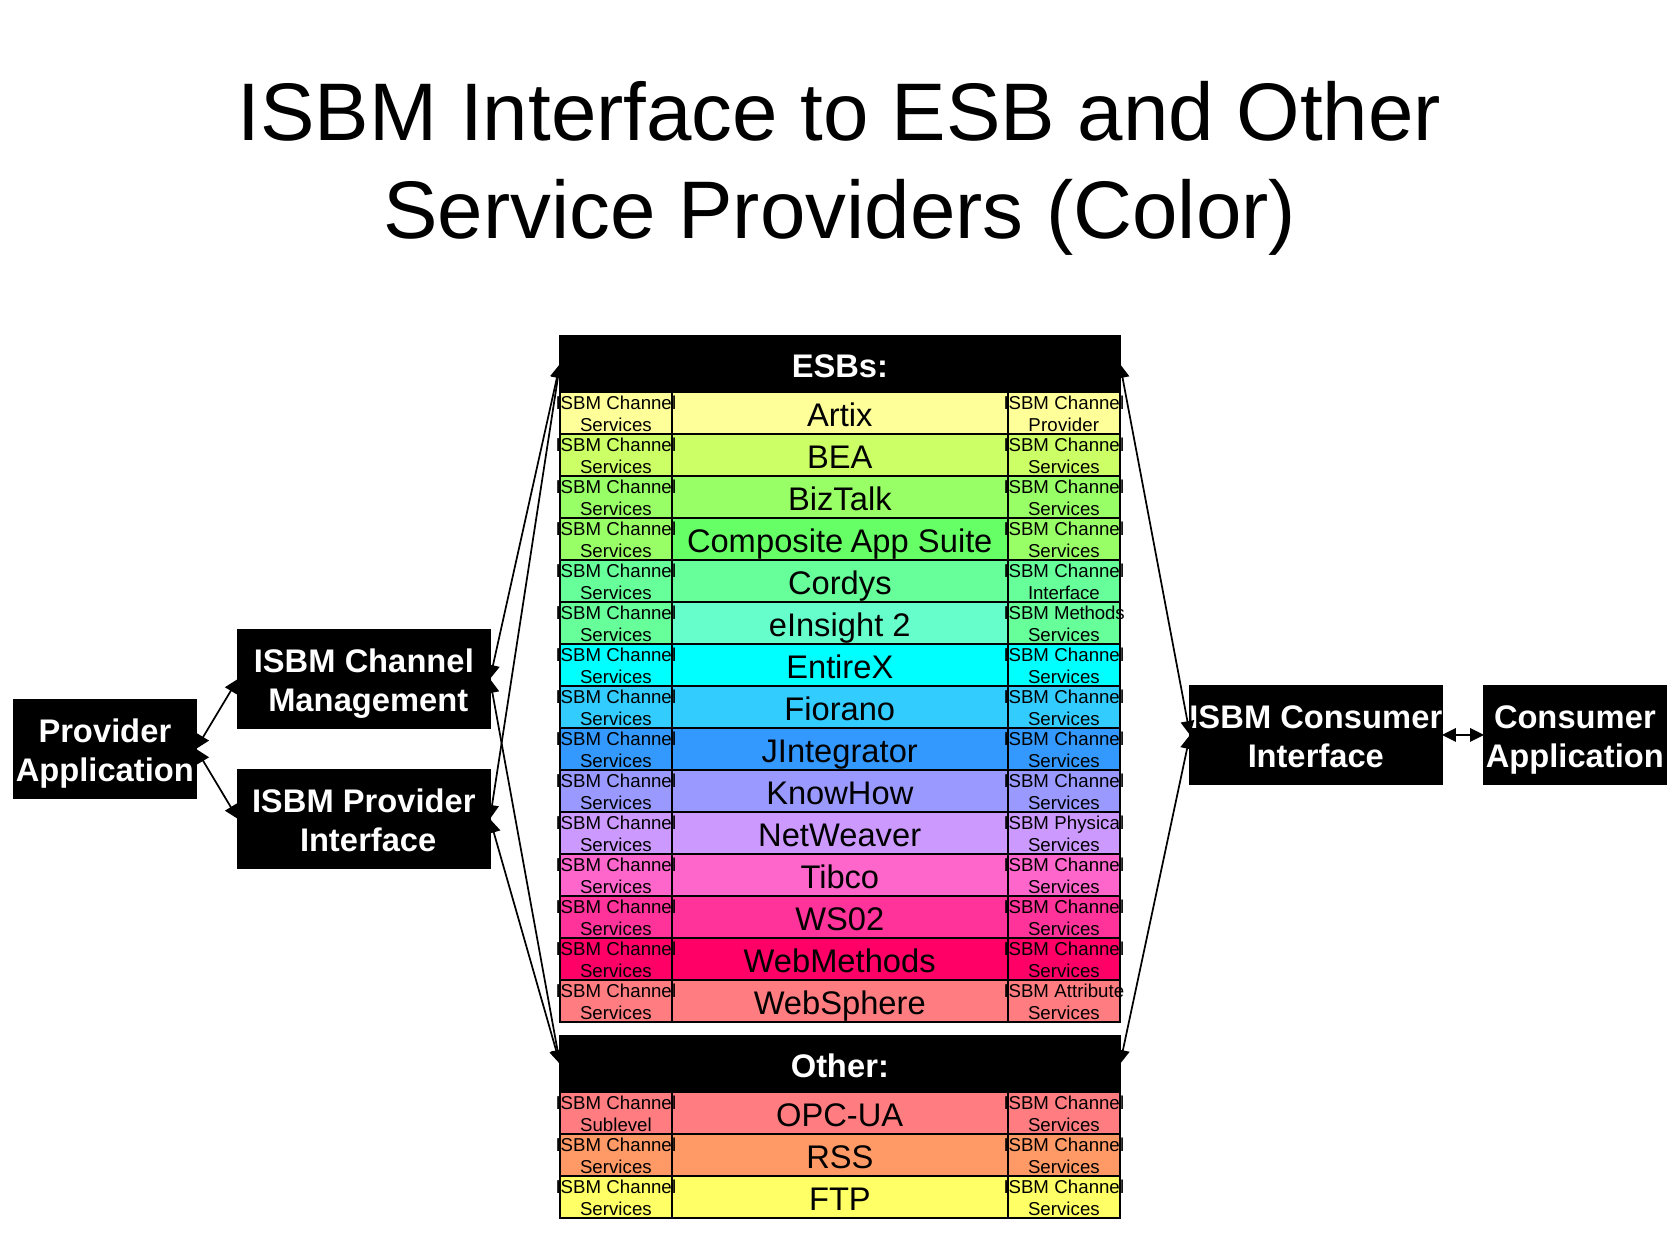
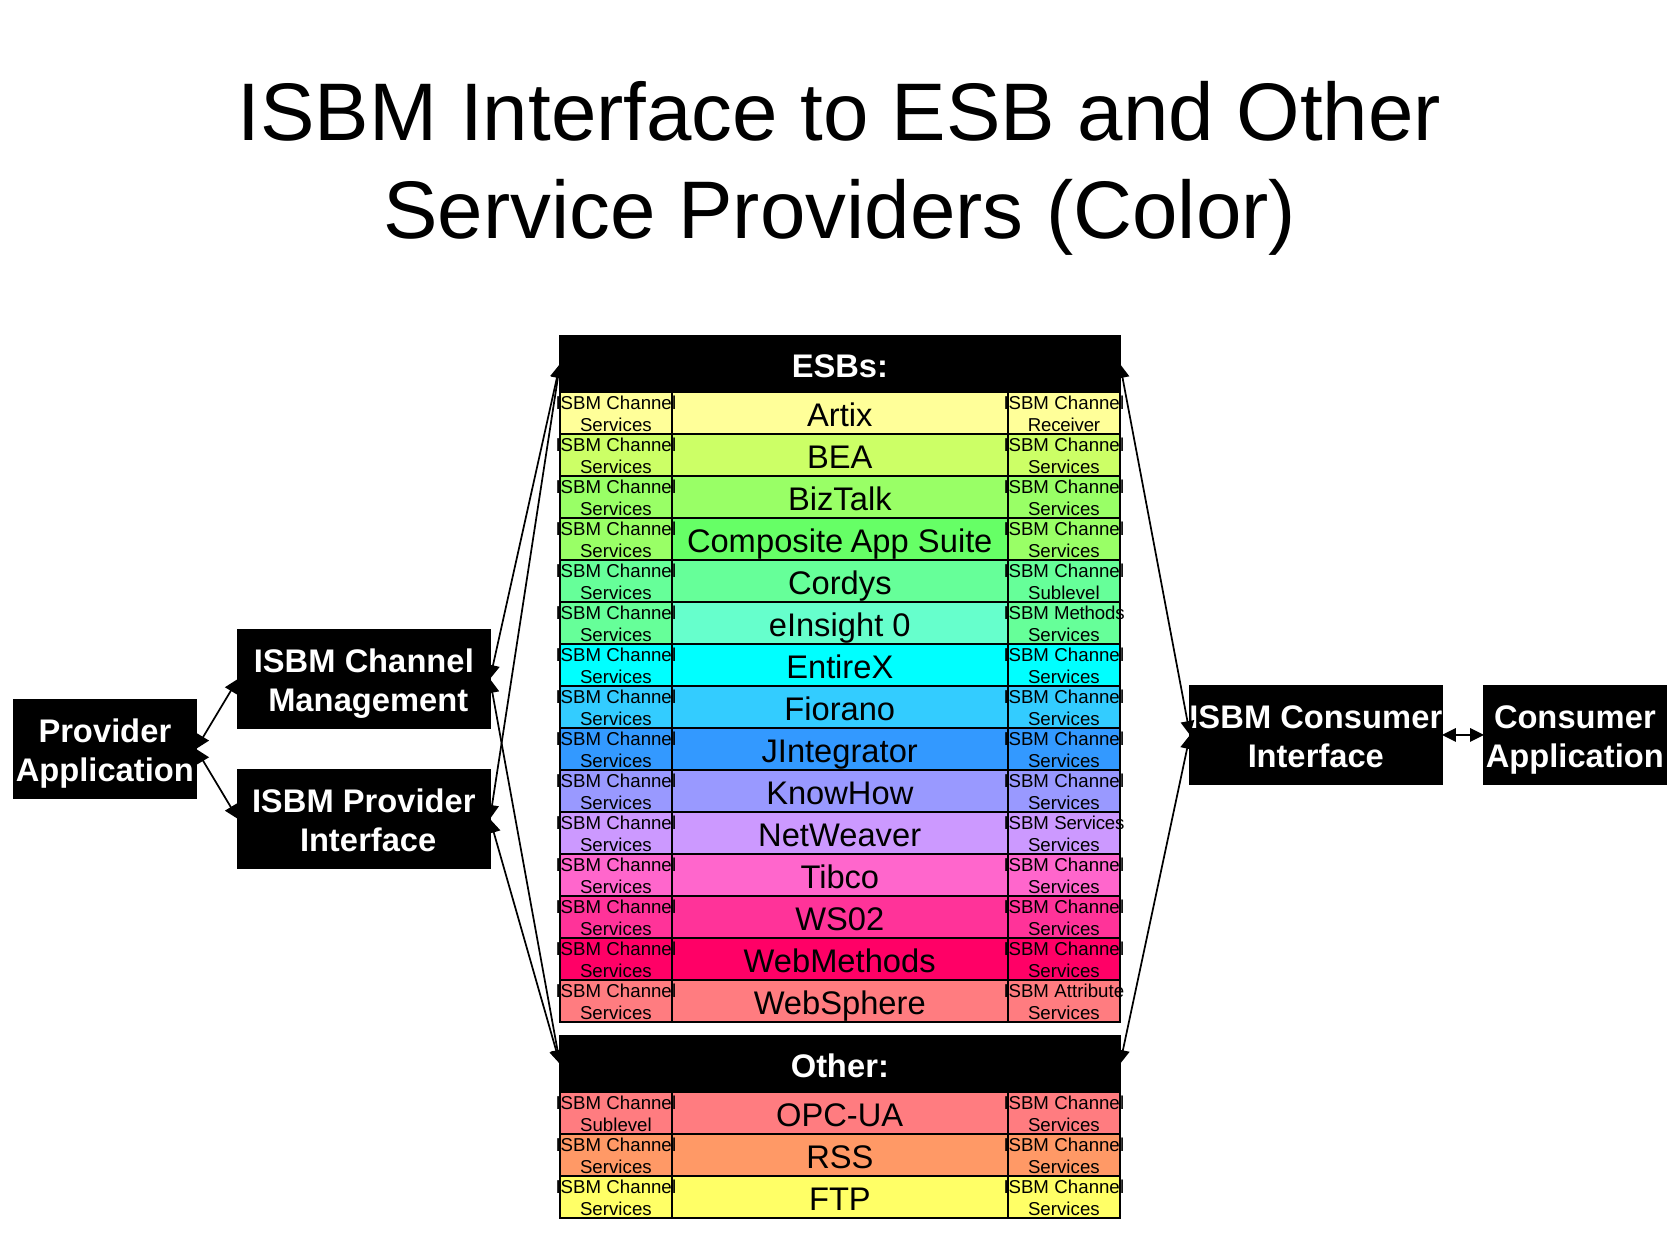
Provider: Provider -> Receiver (1064, 425)
Interface: Interface -> Sublevel (1064, 593)
2: 2 -> 0 (902, 625)
ISBM Physical: Physical -> Services (1089, 823)
